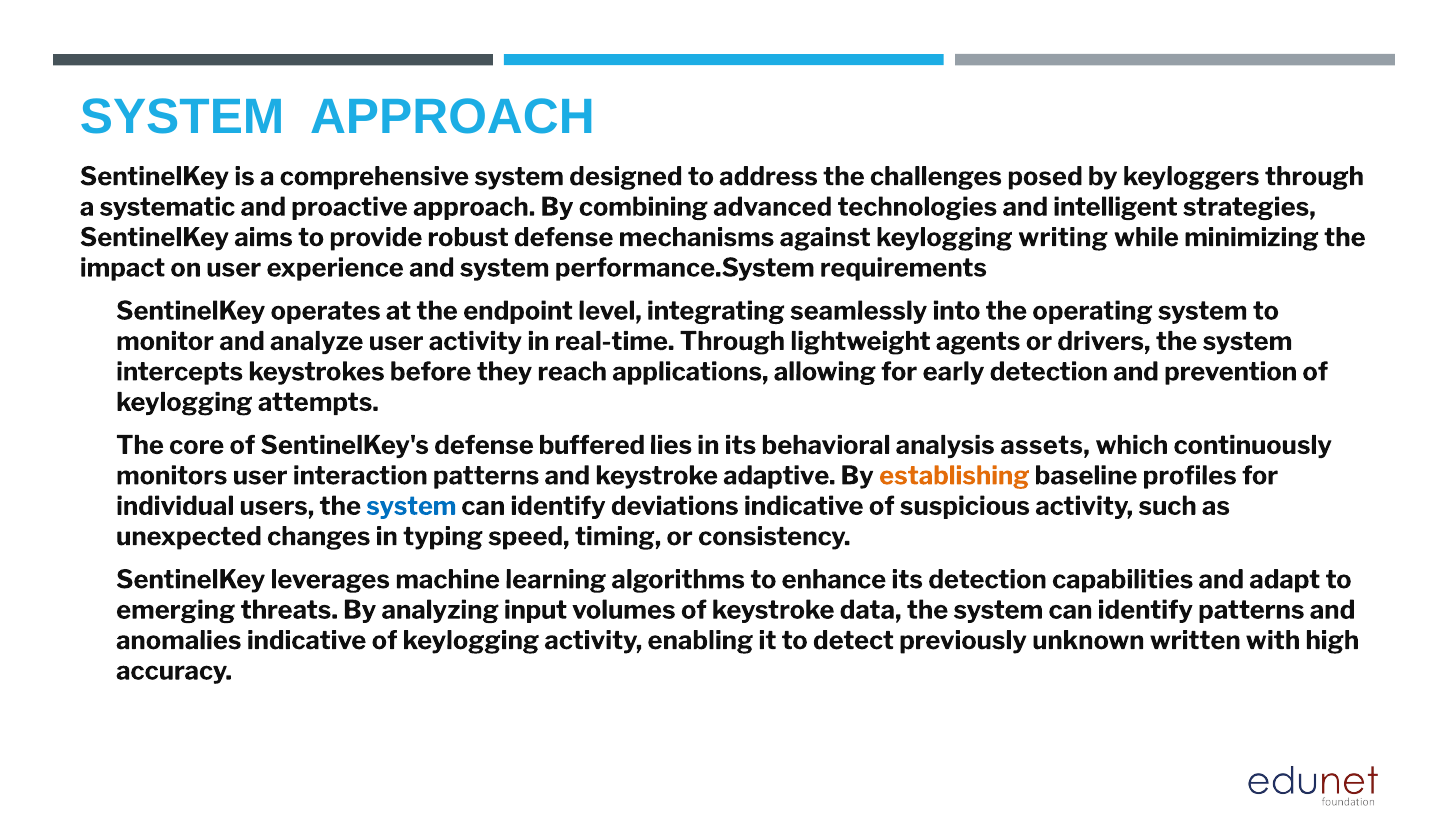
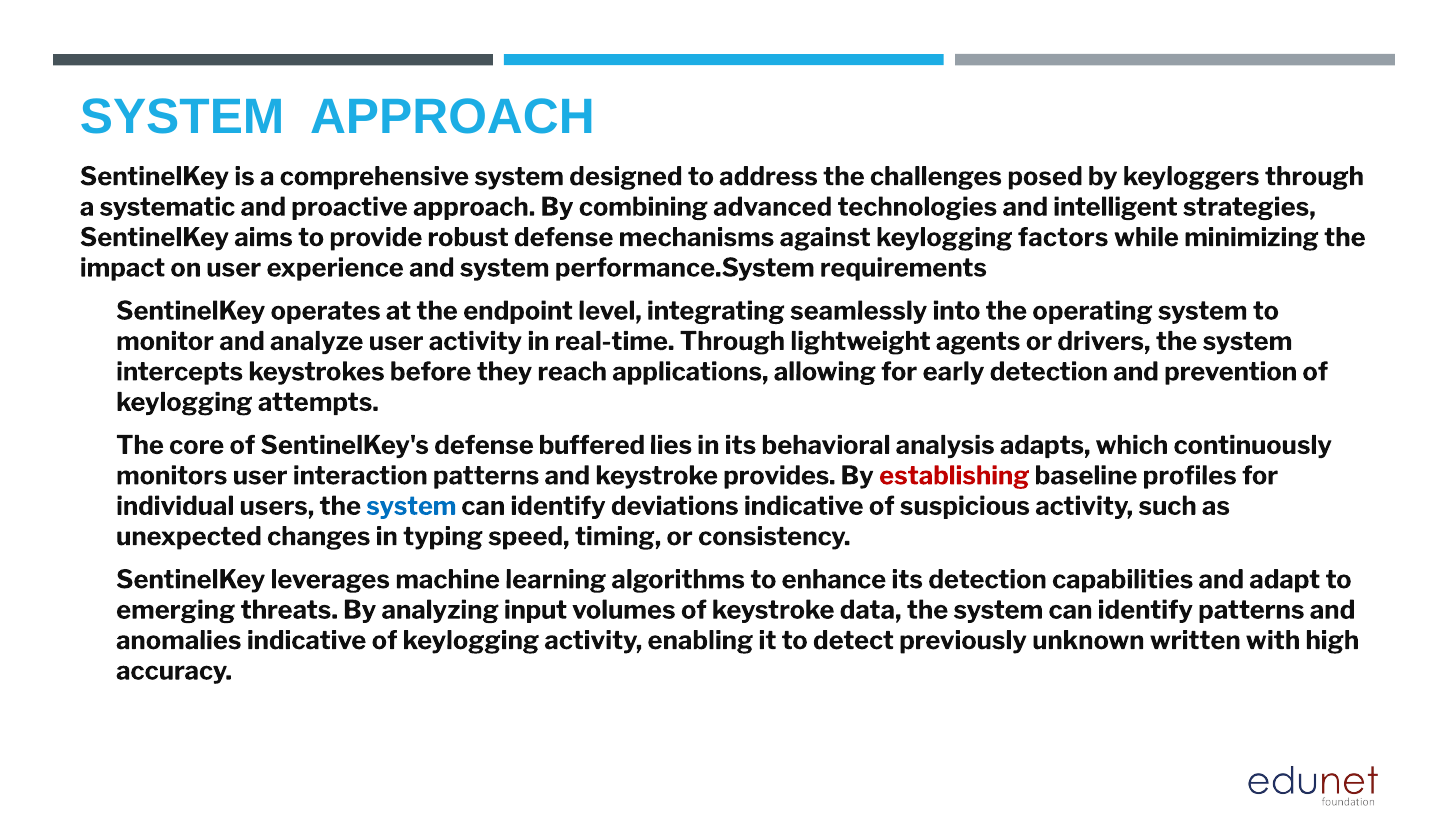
writing: writing -> factors (1063, 238)
assets: assets -> adapts (1045, 446)
adaptive: adaptive -> provides (779, 476)
establishing colour: orange -> red (954, 476)
